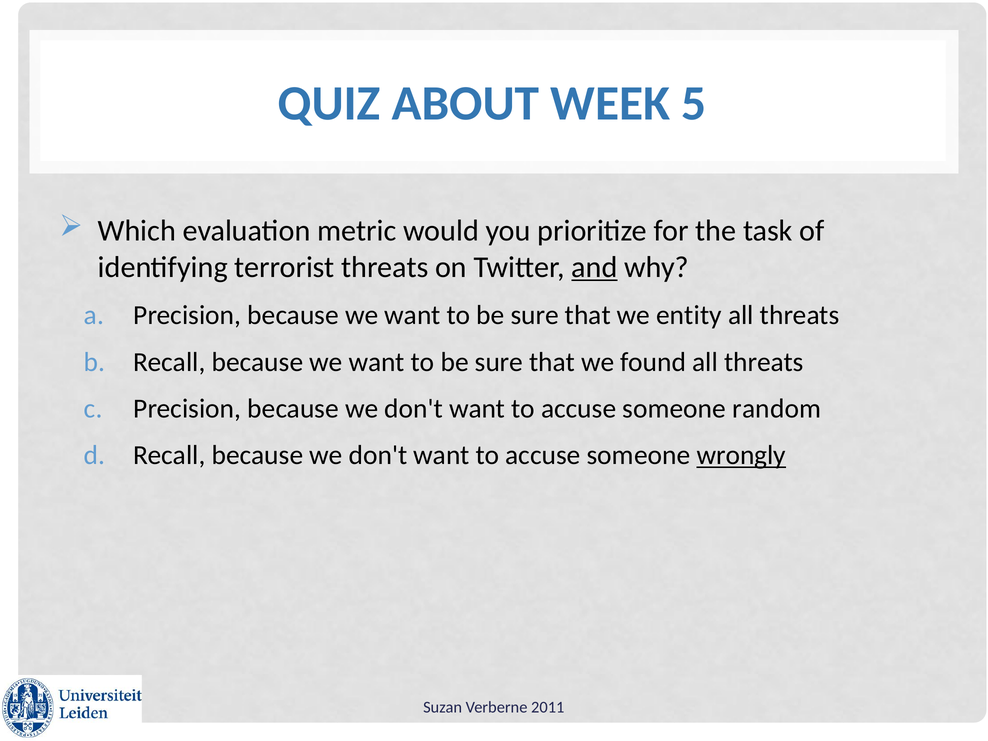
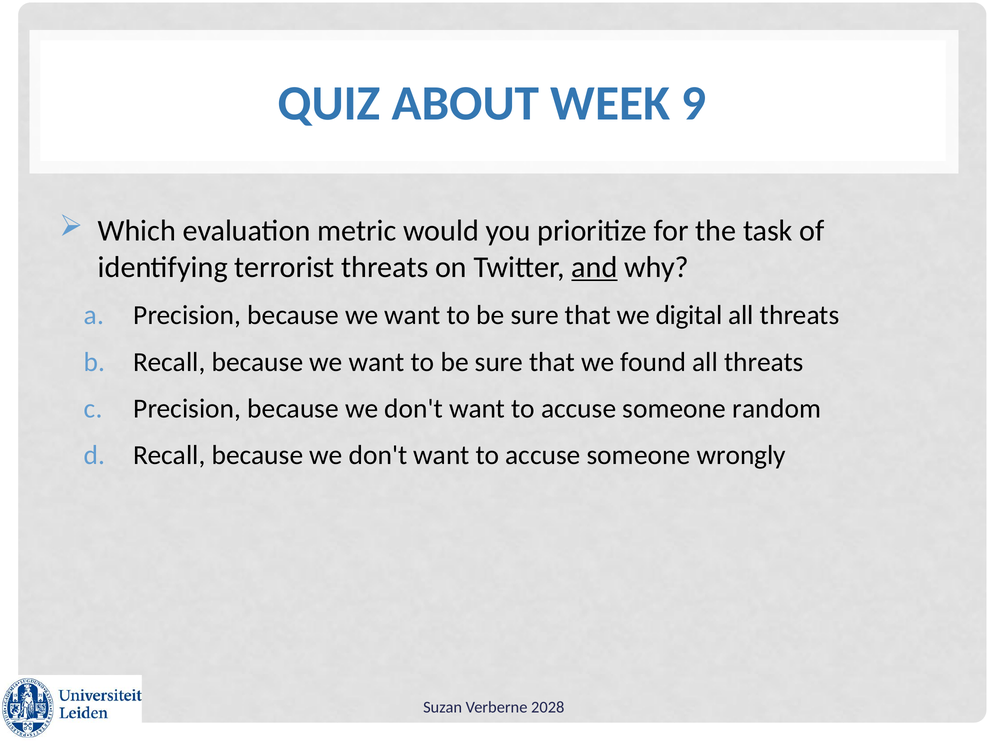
5: 5 -> 9 (694, 104)
entity: entity -> digital (689, 315)
wrongly underline: present -> none (741, 455)
2011: 2011 -> 2028 (548, 707)
